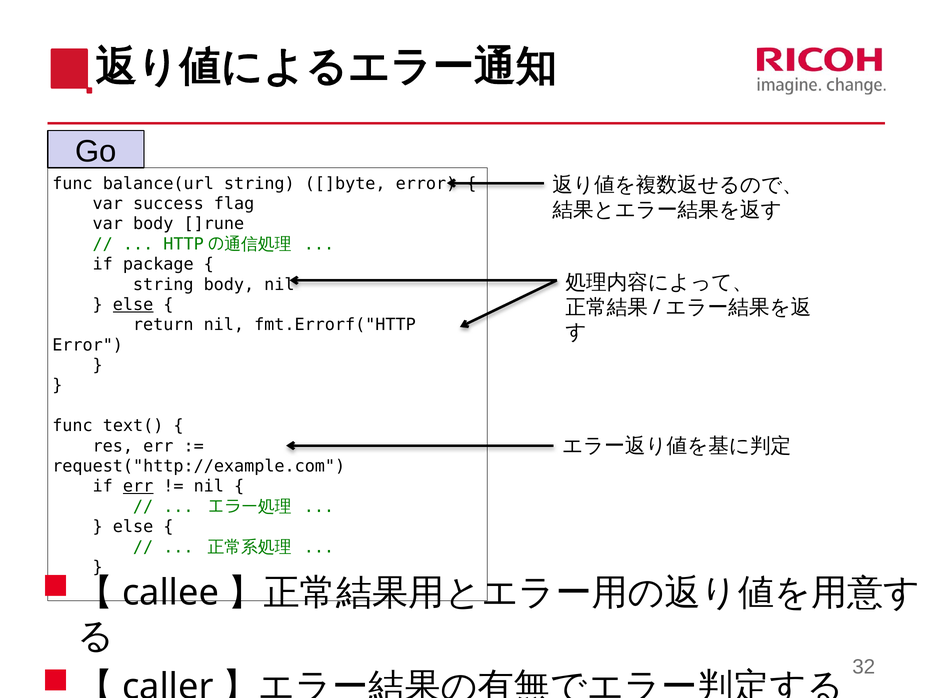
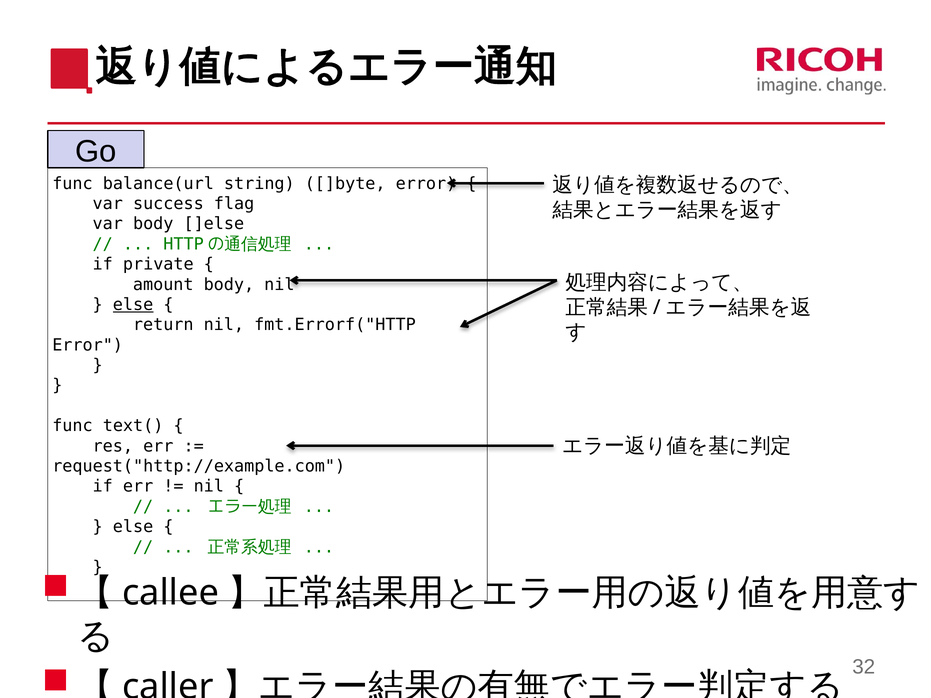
]rune: ]rune -> ]else (214, 224)
package: package -> private (158, 264)
string: string -> amount (163, 285)
err underline: present -> none (138, 487)
